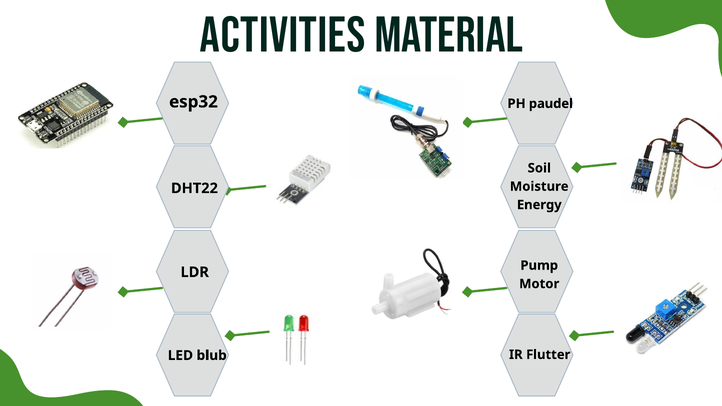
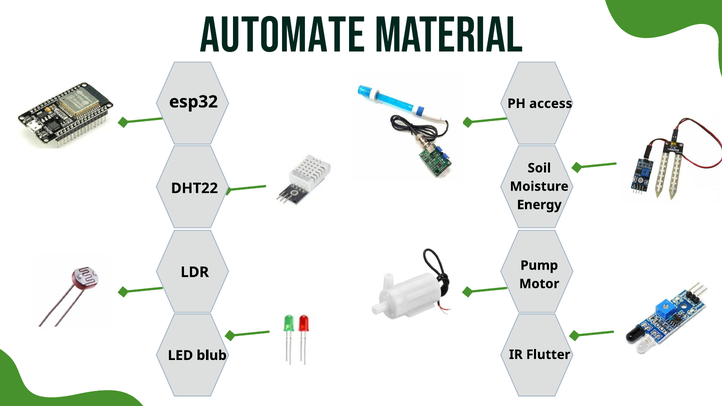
Activities: Activities -> Automate (283, 35)
paudel: paudel -> access (551, 104)
